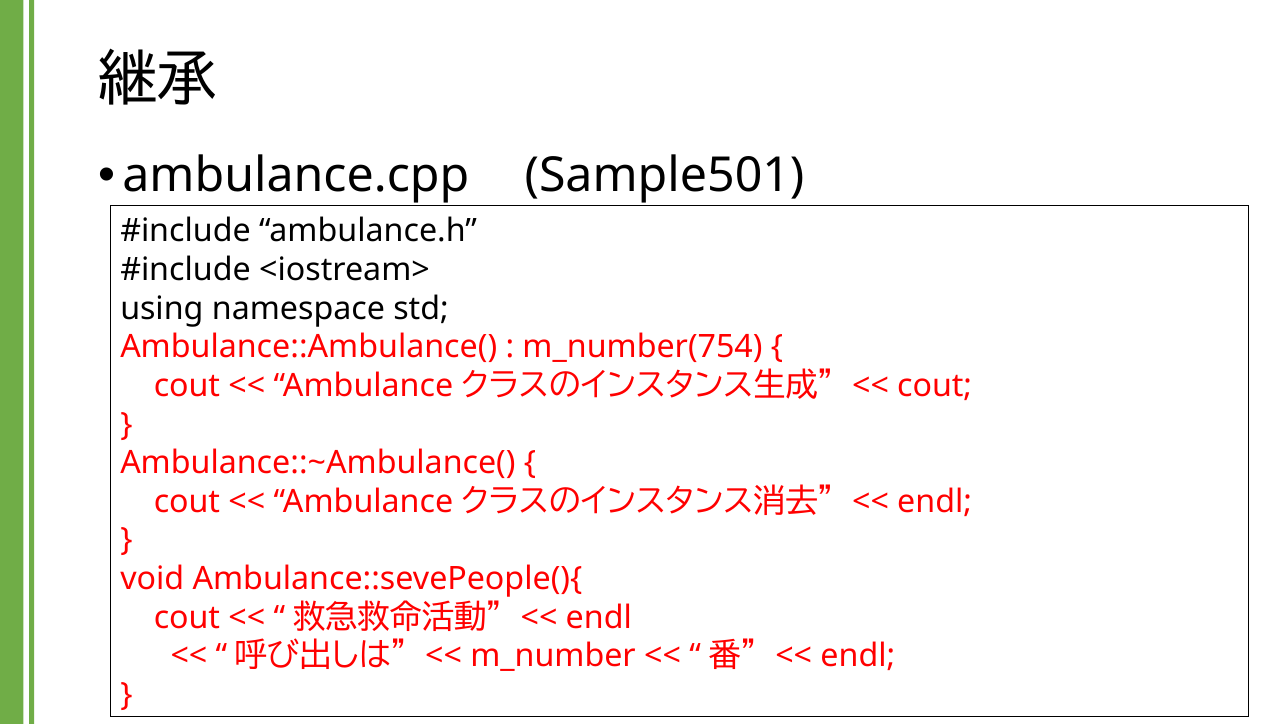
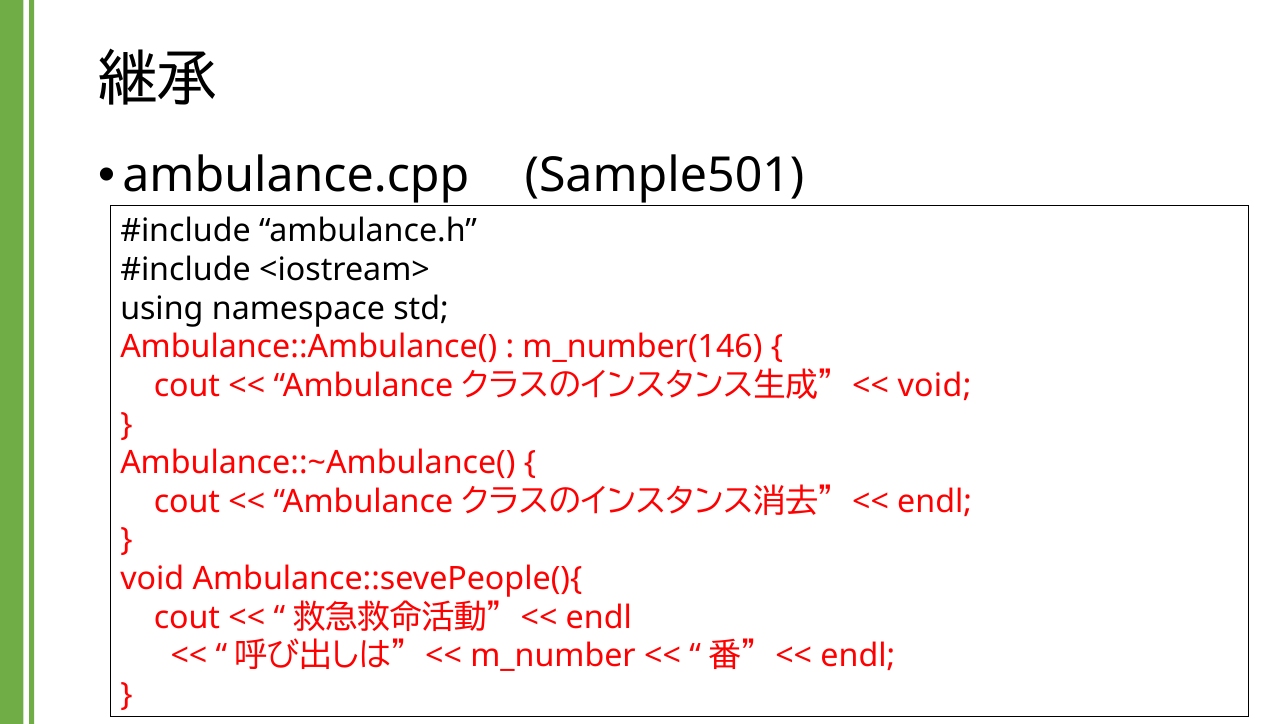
m_number(754: m_number(754 -> m_number(146 (643, 347)
cout: cout -> void (934, 386)
